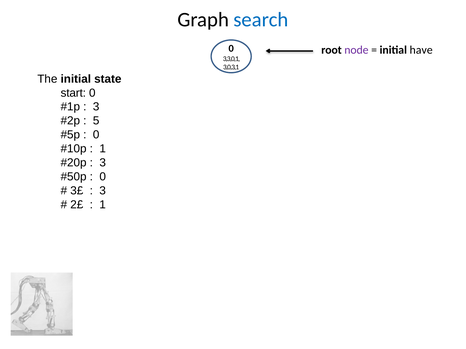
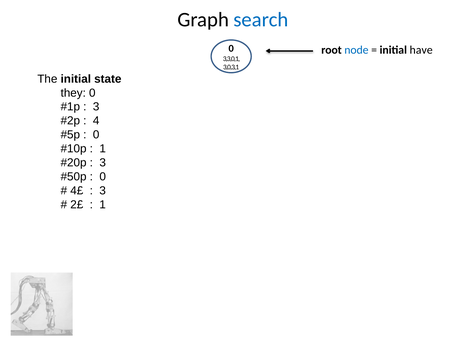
node colour: purple -> blue (356, 50)
start: start -> they (73, 93)
5: 5 -> 4 (96, 121)
3£: 3£ -> 4£ (77, 191)
